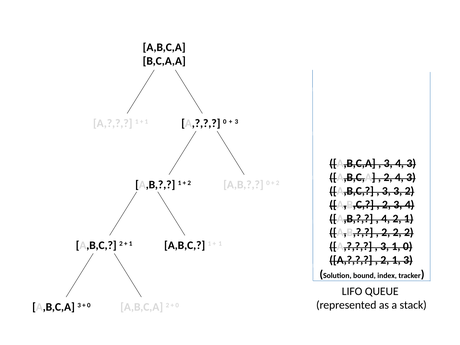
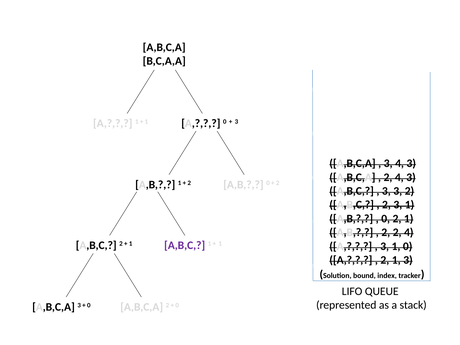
2 3 4: 4 -> 1 (410, 205)
4: 4 -> 0 (386, 219)
2 2 2: 2 -> 4 (409, 232)
A,B,C colour: black -> purple (185, 245)
